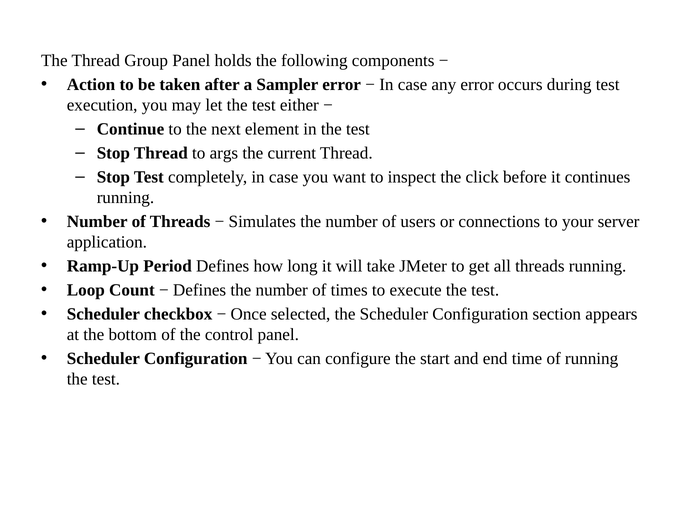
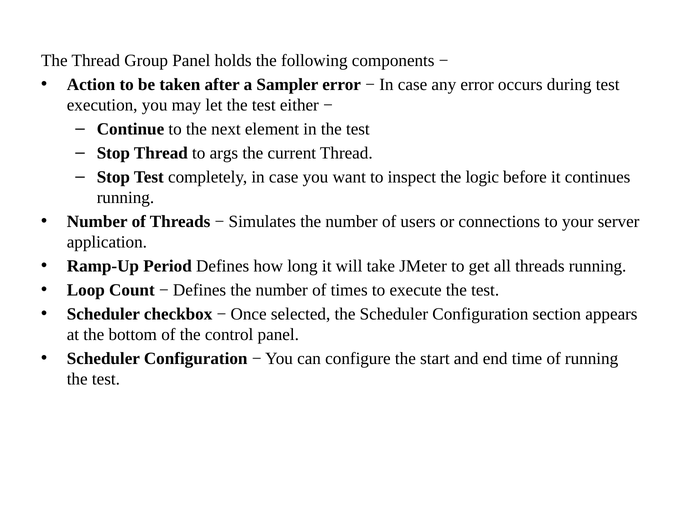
click: click -> logic (482, 177)
